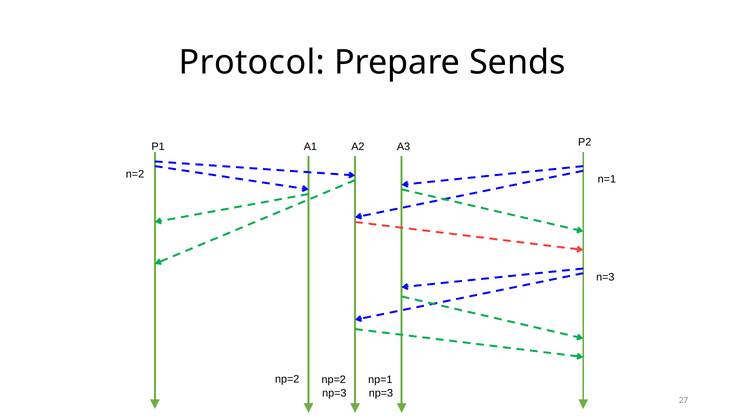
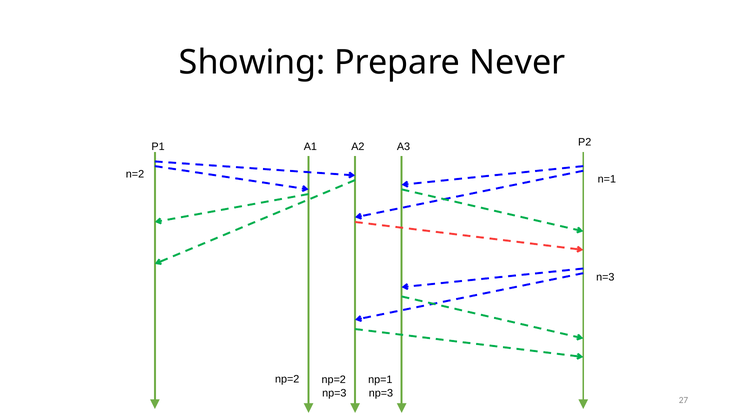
Protocol: Protocol -> Showing (252, 63)
Sends: Sends -> Never (517, 63)
